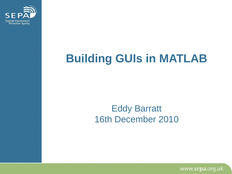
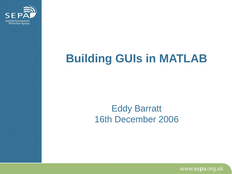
2010: 2010 -> 2006 (169, 119)
